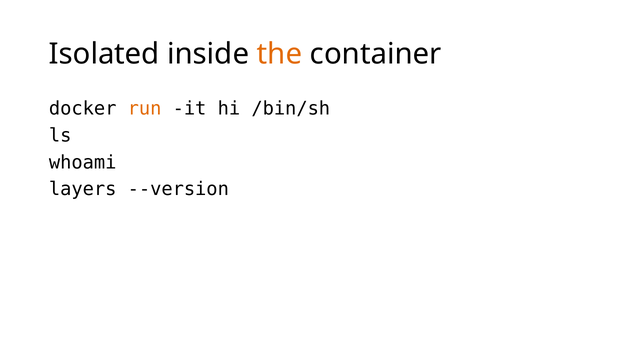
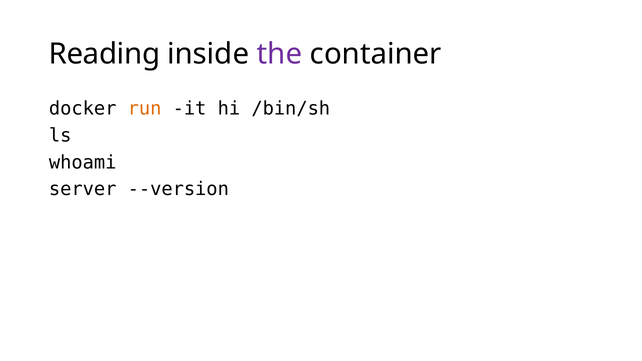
Isolated: Isolated -> Reading (104, 54)
the colour: orange -> purple (280, 54)
layers: layers -> server (83, 189)
